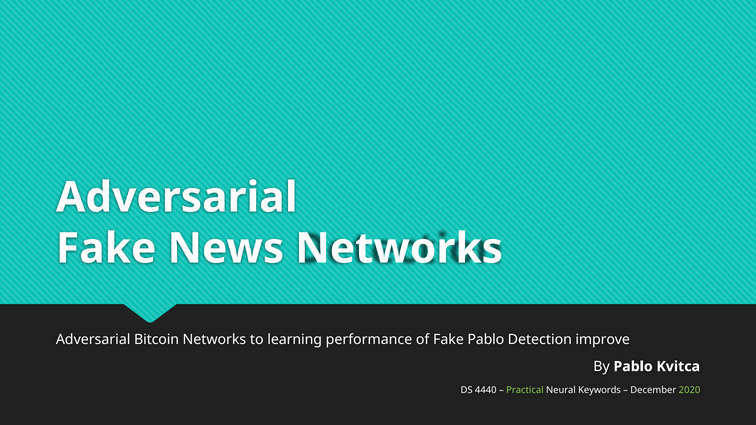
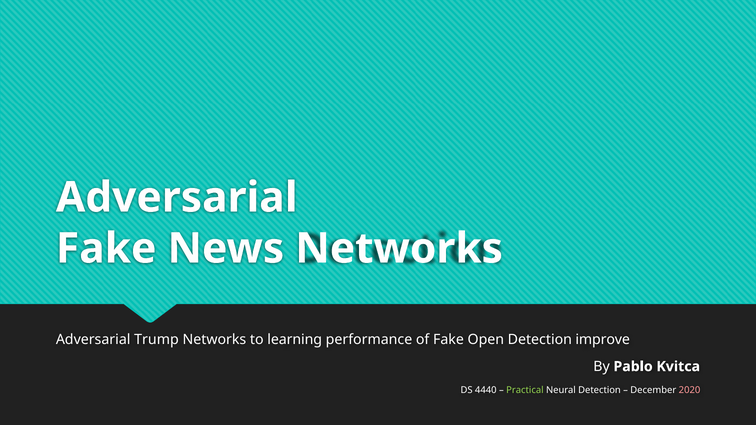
Bitcoin: Bitcoin -> Trump (156, 340)
Fake Pablo: Pablo -> Open (486, 340)
Neural Keywords: Keywords -> Detection (600, 391)
2020 colour: light green -> pink (690, 391)
